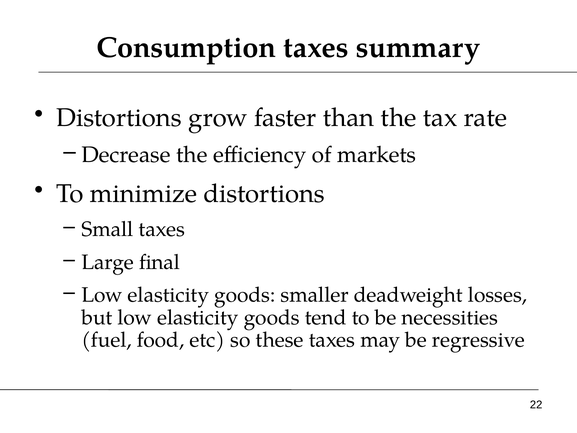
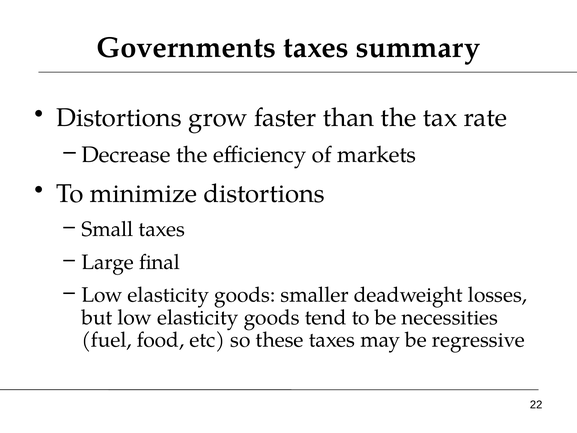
Consumption: Consumption -> Governments (186, 48)
